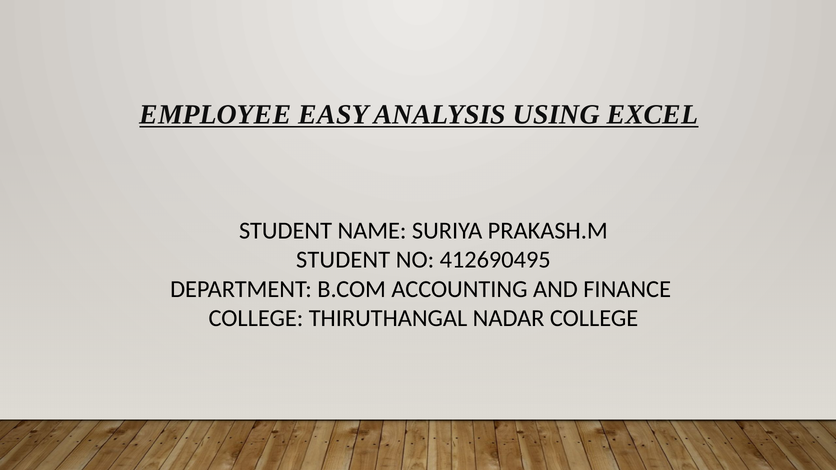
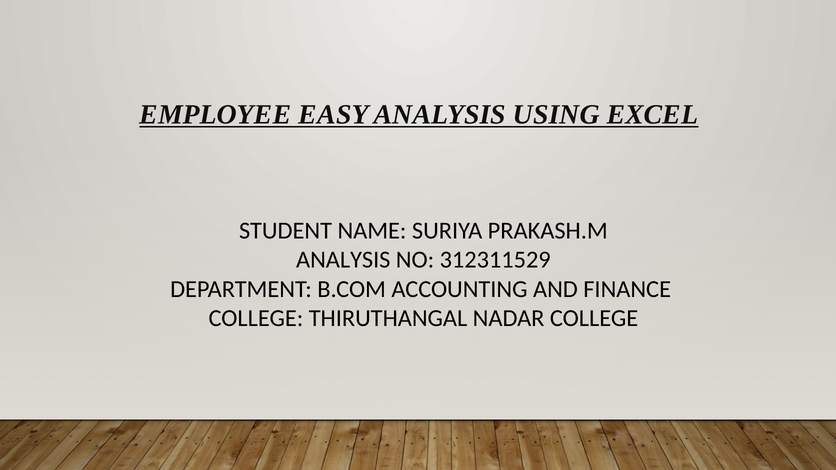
STUDENT: STUDENT -> ANALYSIS (343, 260)
412690495: 412690495 -> 312311529 (495, 260)
